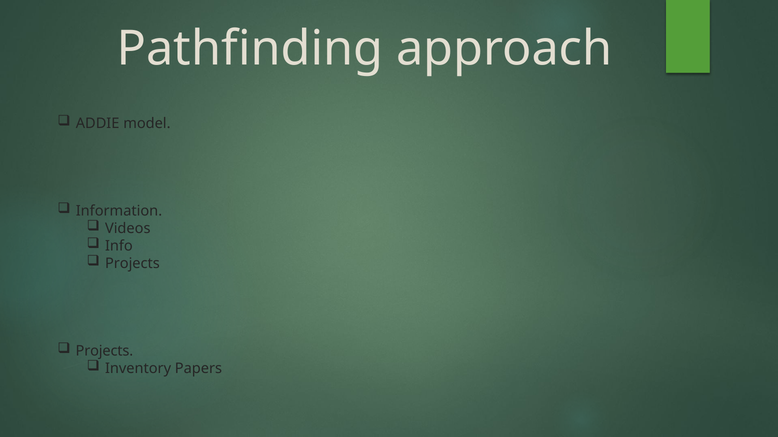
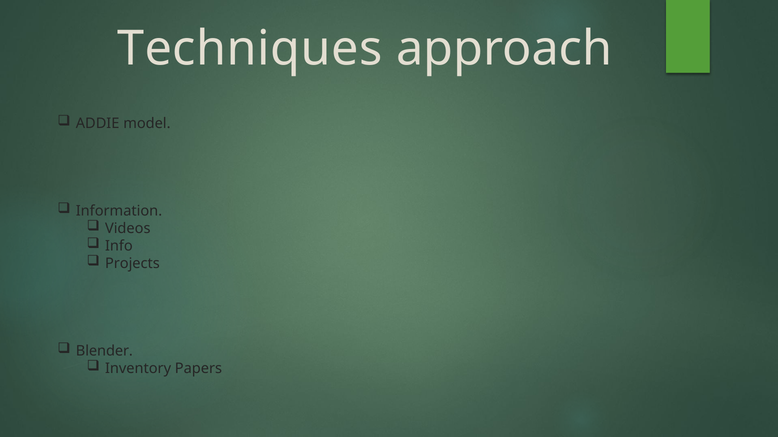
Pathfinding: Pathfinding -> Techniques (250, 49)
Projects: Projects -> Blender (104, 351)
